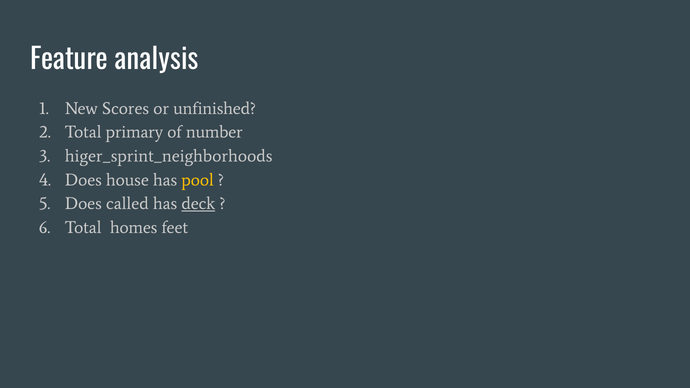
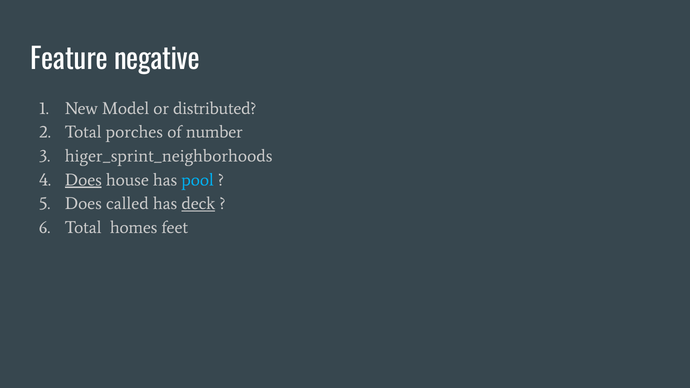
analysis: analysis -> negative (157, 60)
Scores: Scores -> Model (126, 109)
unfinished: unfinished -> distributed (215, 109)
primary: primary -> porches (134, 132)
Does underline: none -> present (83, 180)
pool colour: yellow -> light blue (198, 180)
